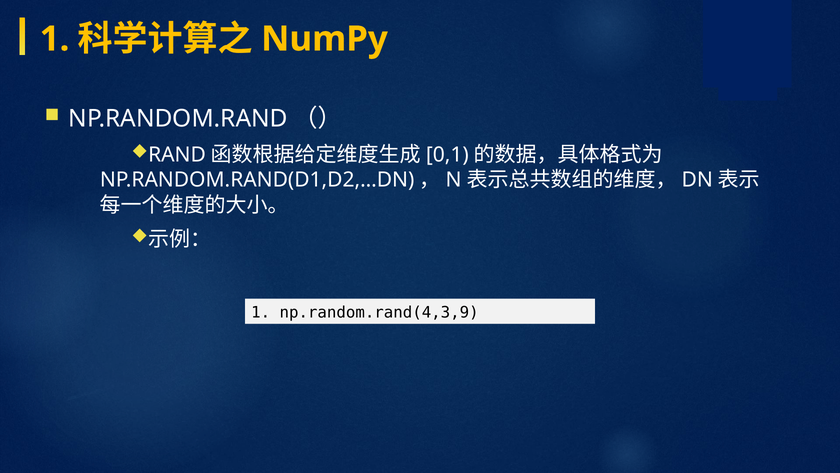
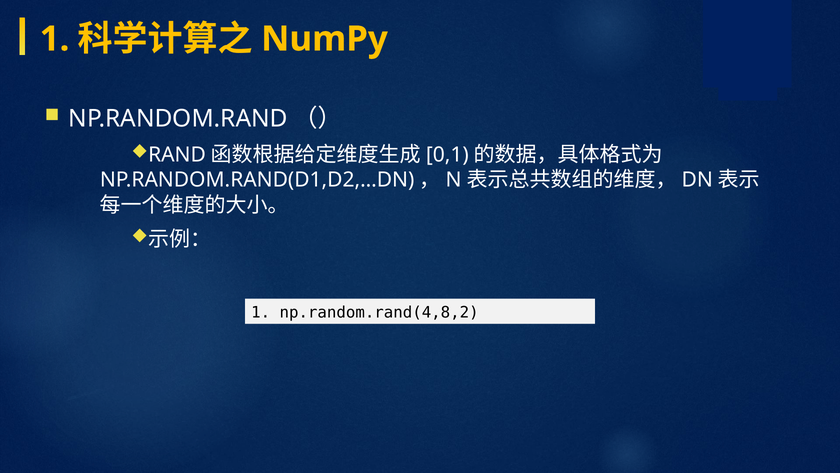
np.random.rand(4,3,9: np.random.rand(4,3,9 -> np.random.rand(4,8,2 (379, 312)
